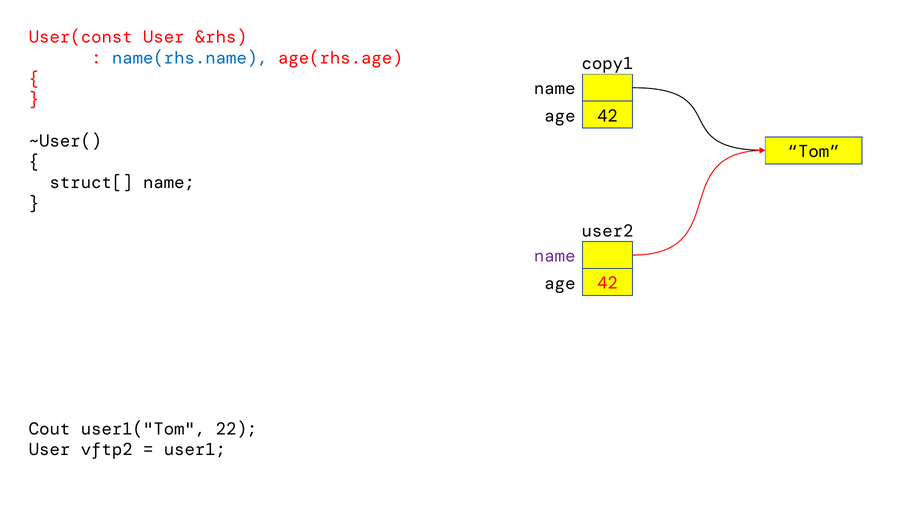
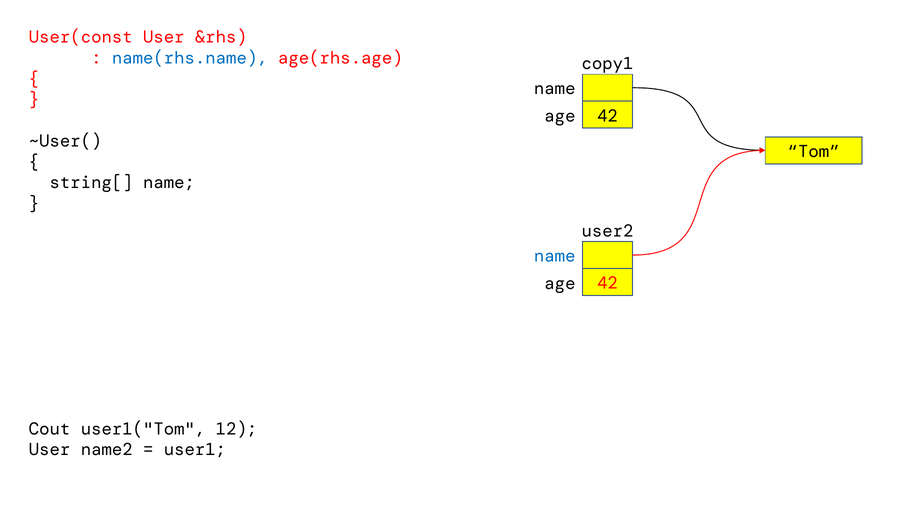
struct[: struct[ -> string[ (91, 183)
name colour: purple -> blue (555, 256)
22: 22 -> 12 (237, 429)
vftp2: vftp2 -> name2 (107, 450)
